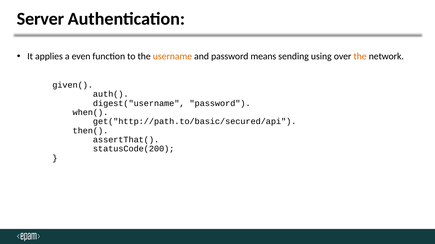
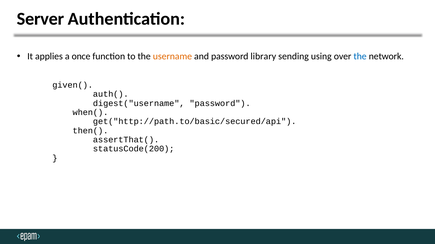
even: even -> once (81, 57)
means: means -> library (263, 57)
the colour: orange -> blue (360, 57)
